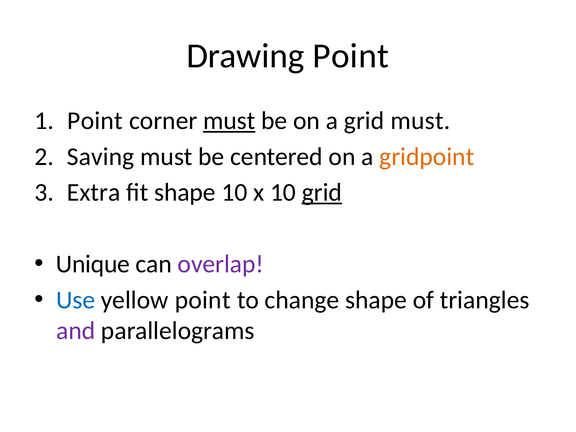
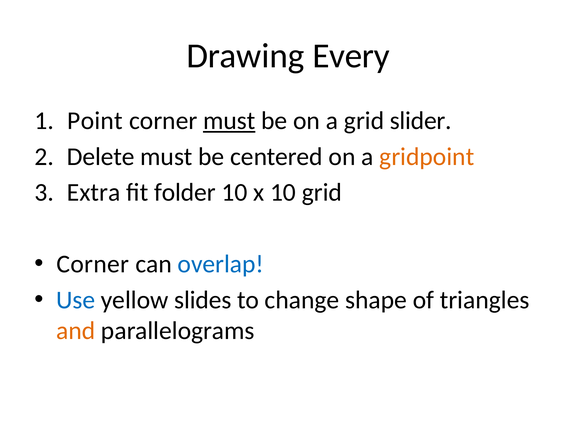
Drawing Point: Point -> Every (351, 56)
grid must: must -> slider (421, 121)
Saving: Saving -> Delete (101, 157)
fit shape: shape -> folder (185, 192)
grid underline: present -> none (322, 192)
Unique: Unique -> Corner (93, 264)
overlap colour: purple -> blue (221, 264)
yellow point: point -> slides (203, 300)
and colour: purple -> orange (76, 331)
